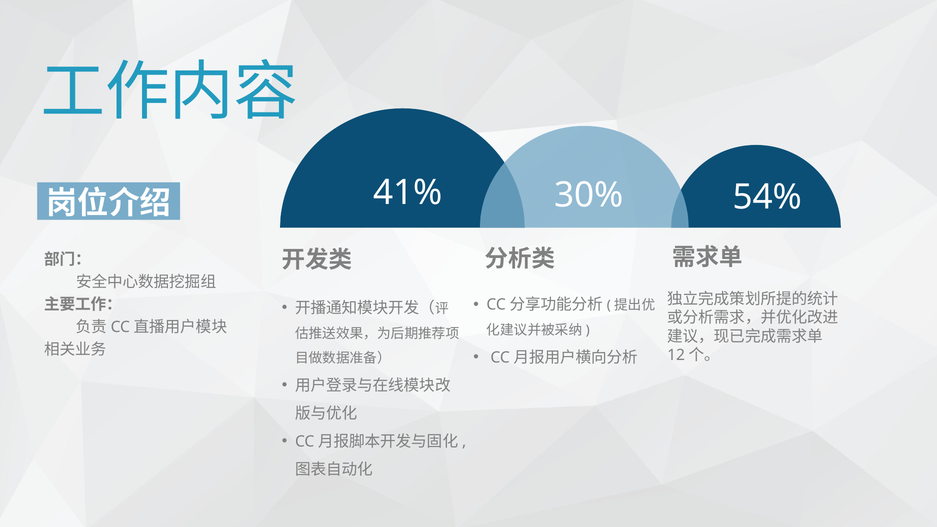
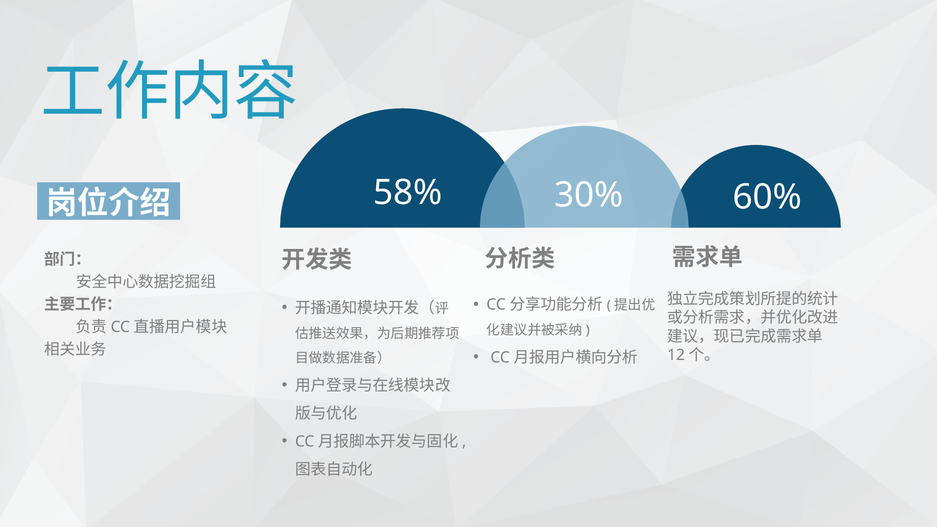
41%: 41% -> 58% (408, 193)
54%: 54% -> 60% (767, 197)
